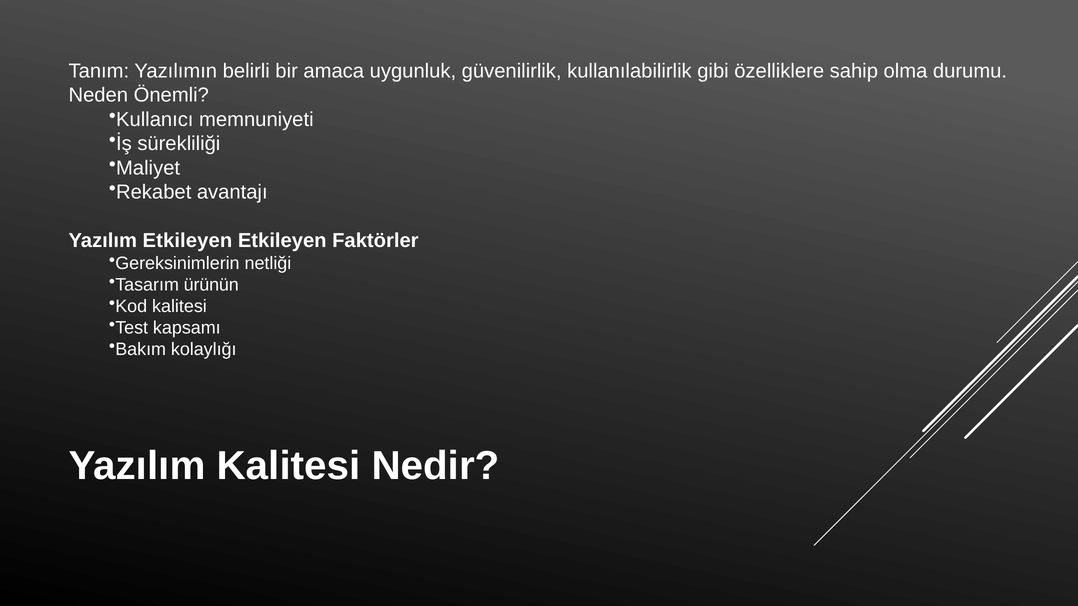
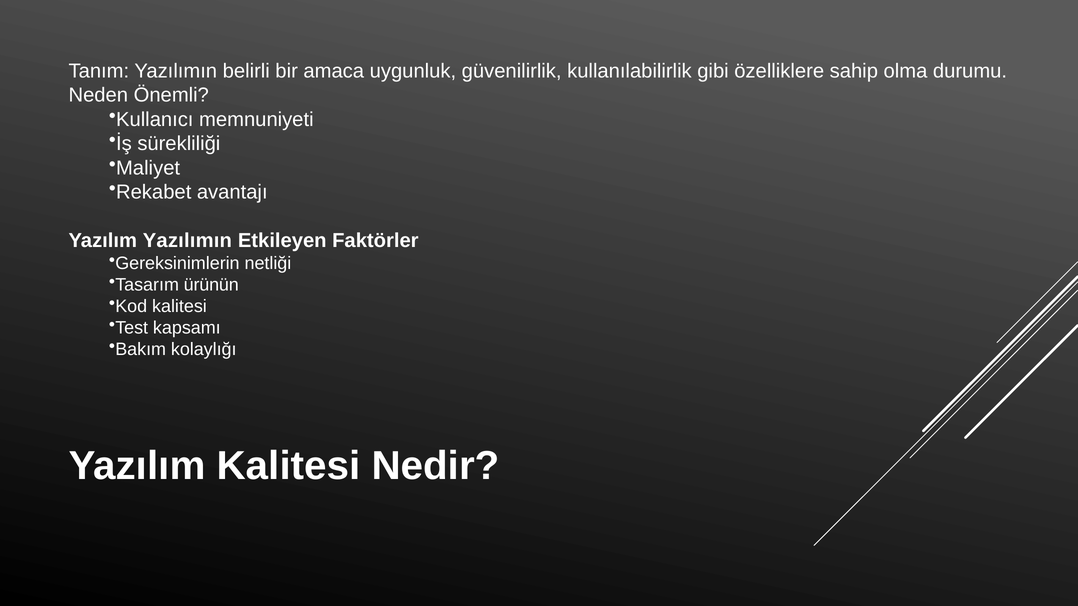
Yazılım Etkileyen: Etkileyen -> Yazılımın (187, 241)
